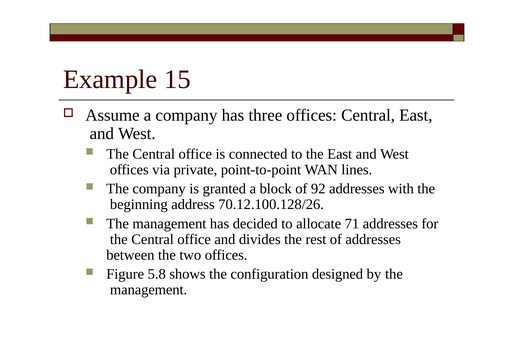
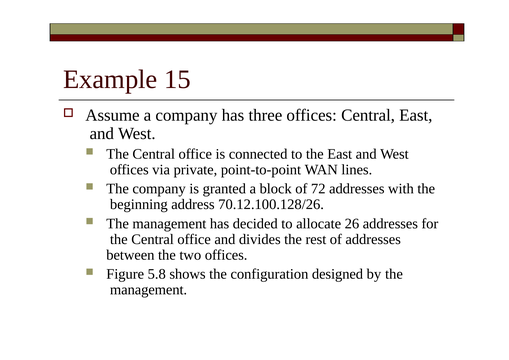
92: 92 -> 72 (318, 189)
71: 71 -> 26 (352, 224)
